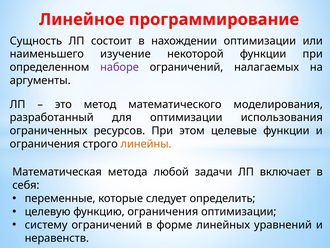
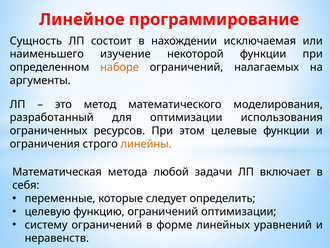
нахождении оптимизации: оптимизации -> исключаемая (260, 41)
наборе colour: purple -> orange (119, 67)
функцию ограничения: ограничения -> ограничений (163, 211)
